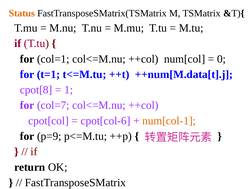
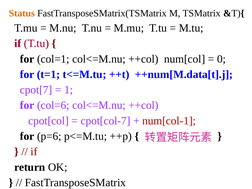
cpot[8: cpot[8 -> cpot[7 (36, 90)
col=7: col=7 -> col=6 (53, 105)
cpot[col-6: cpot[col-6 -> cpot[col-7 (106, 121)
num[col-1 colour: orange -> red (169, 121)
p=9: p=9 -> p=6 (49, 136)
